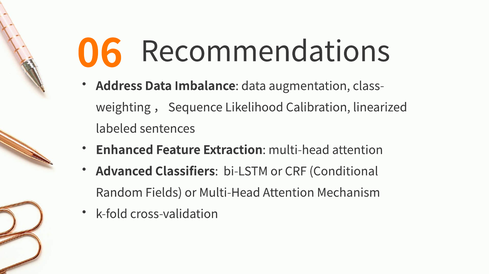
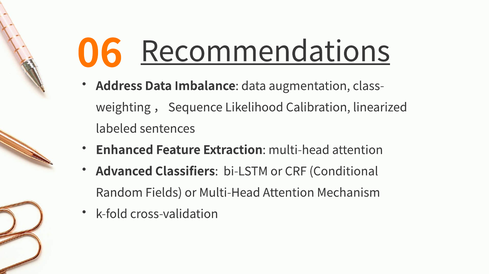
Recommendations underline: none -> present (265, 52)
